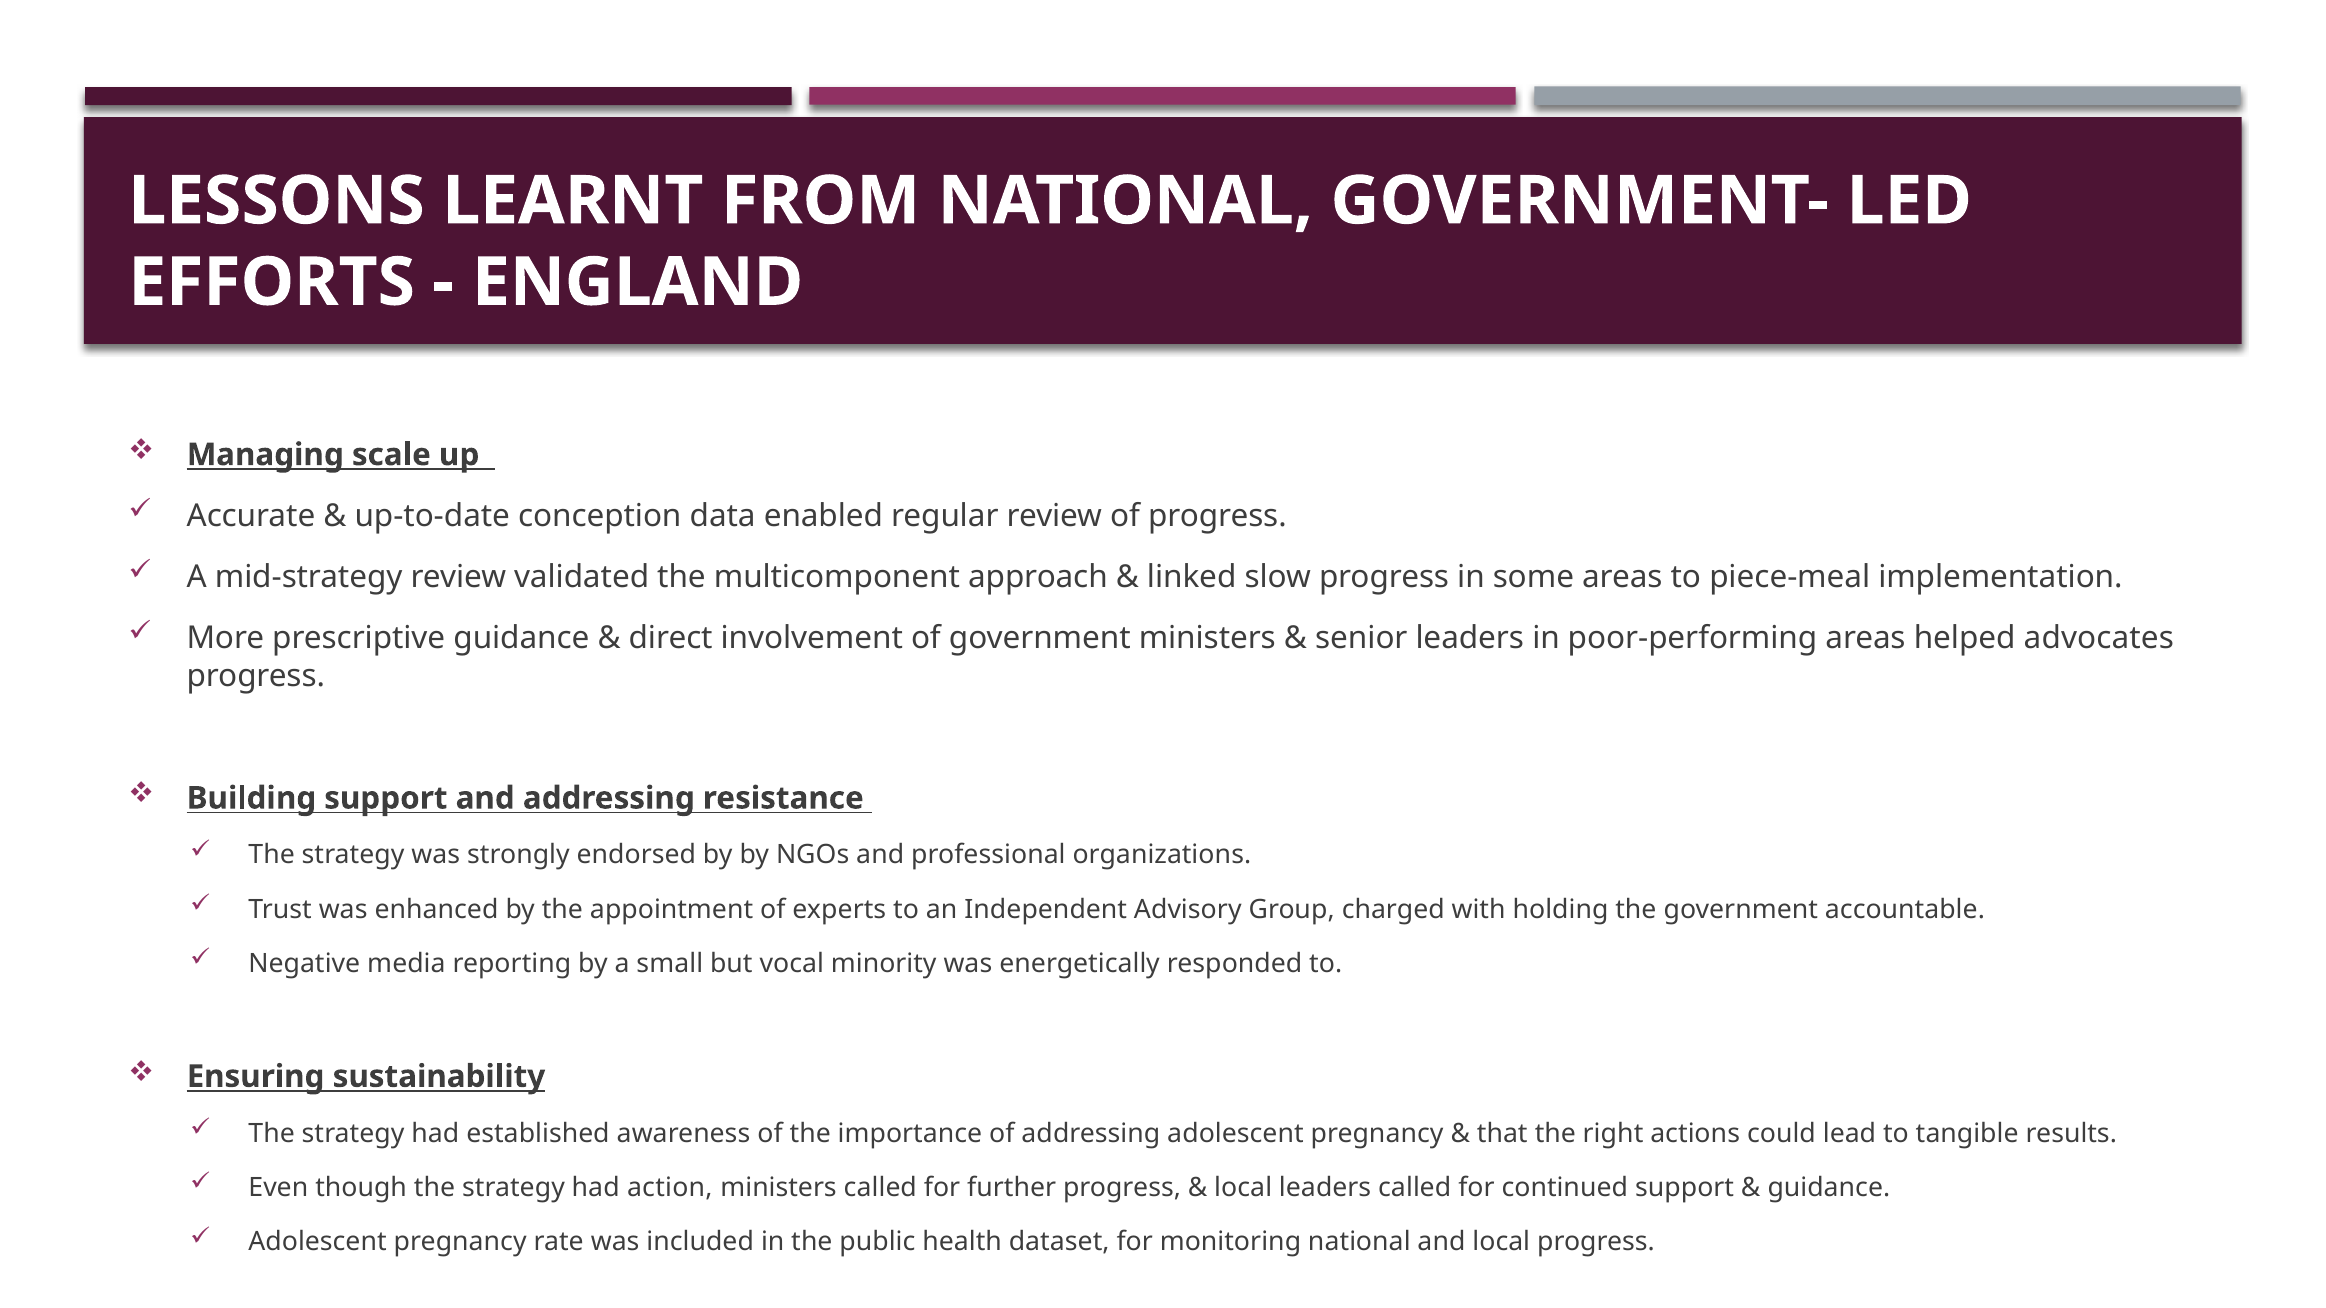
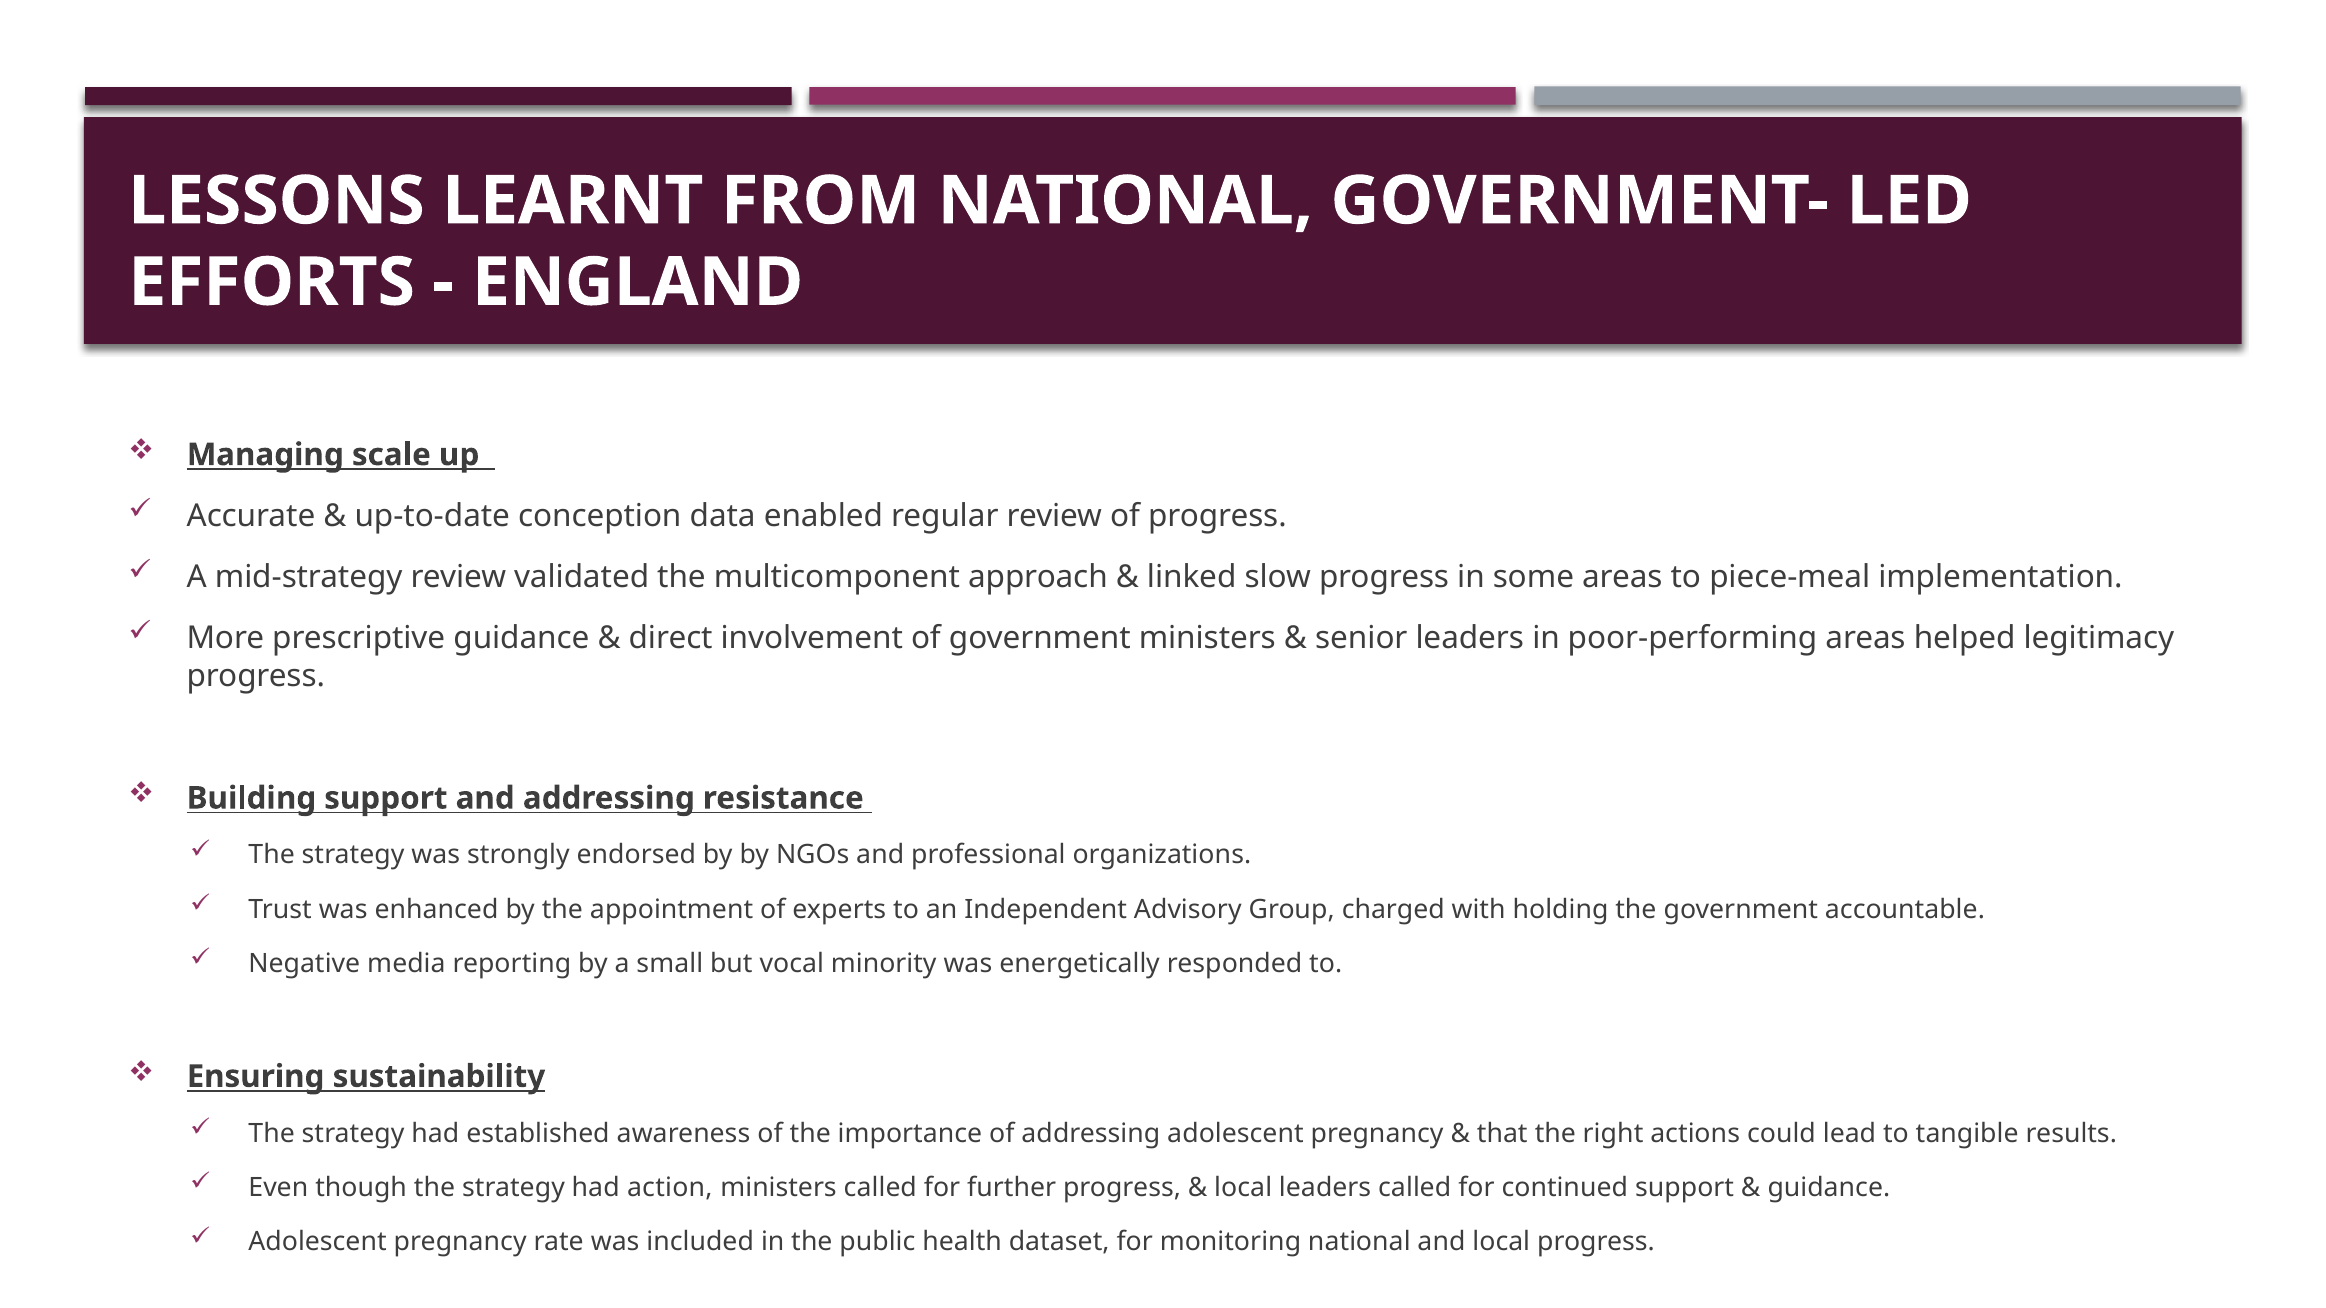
advocates: advocates -> legitimacy (2099, 638)
